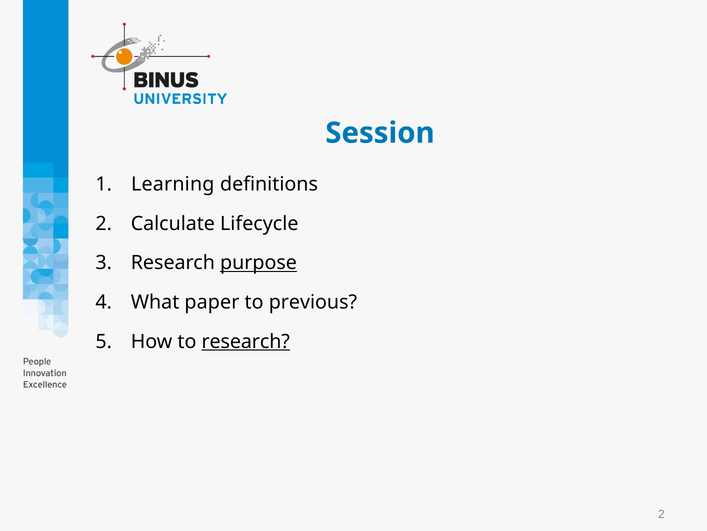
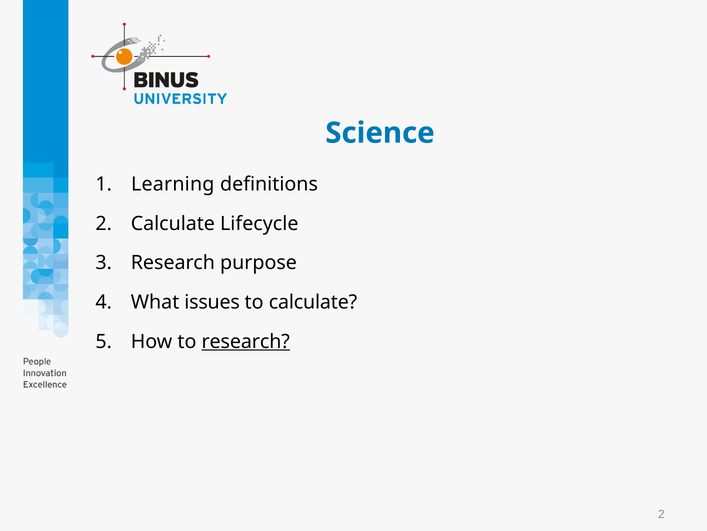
Session: Session -> Science (380, 133)
purpose underline: present -> none (258, 263)
paper: paper -> issues (212, 302)
to previous: previous -> calculate (313, 302)
